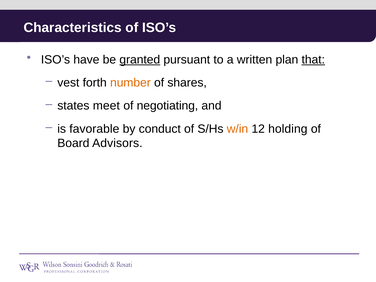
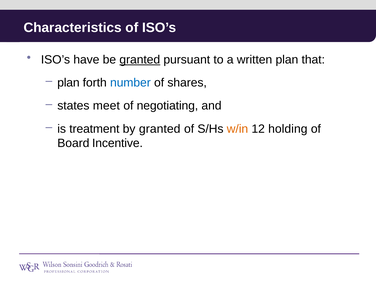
that underline: present -> none (313, 60)
vest: vest -> plan (68, 83)
number colour: orange -> blue (130, 83)
favorable: favorable -> treatment (94, 129)
by conduct: conduct -> granted (160, 129)
Advisors: Advisors -> Incentive (117, 143)
